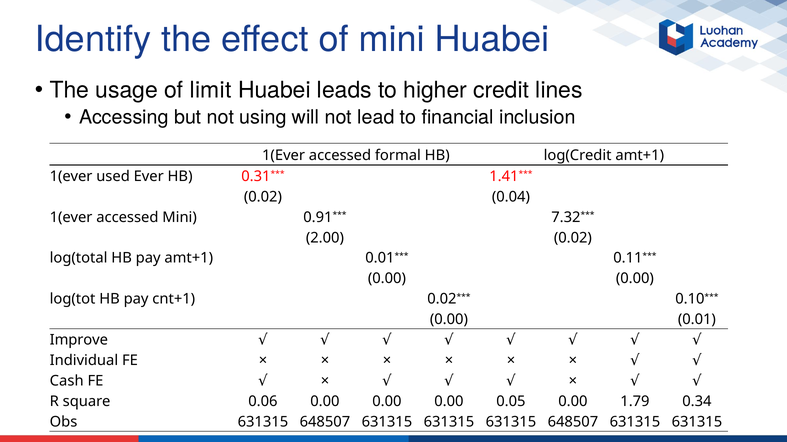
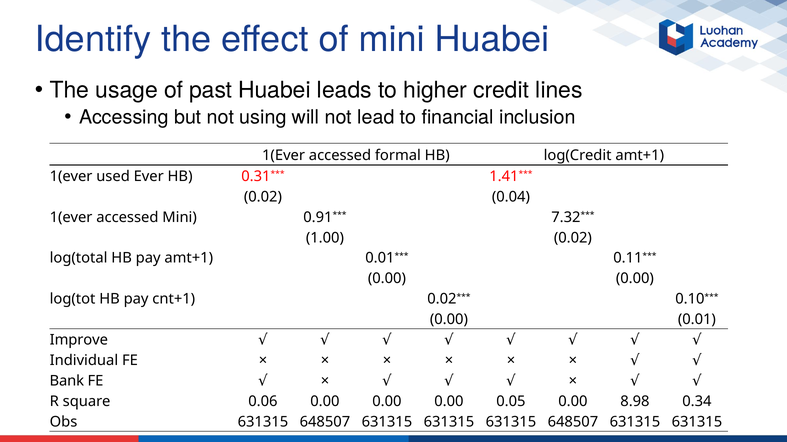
limit: limit -> past (211, 90)
2.00: 2.00 -> 1.00 (325, 238)
Cash: Cash -> Bank (67, 382)
1.79: 1.79 -> 8.98 (635, 402)
